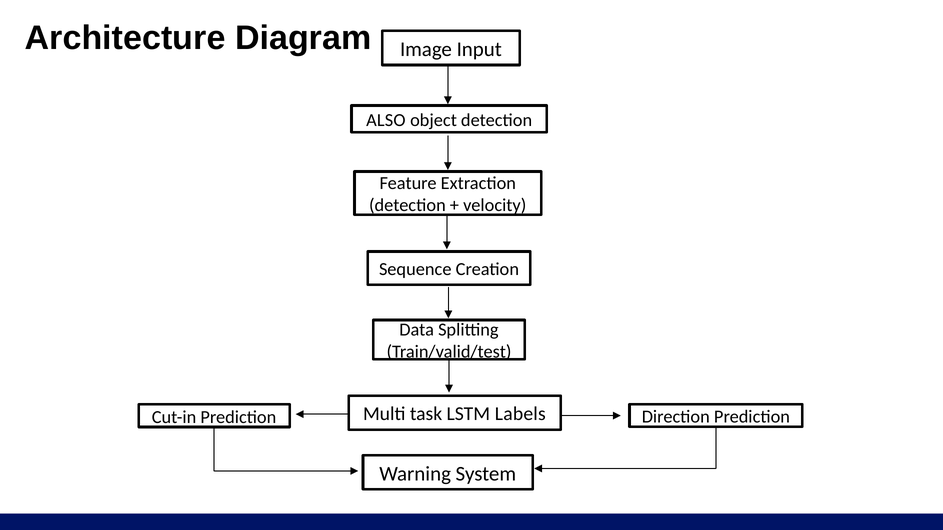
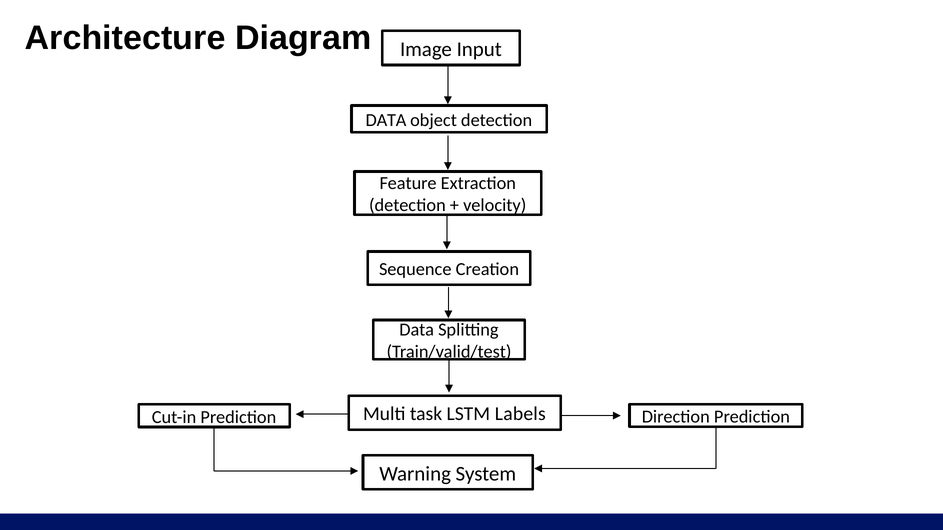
ALSO: ALSO -> DATA (386, 120)
